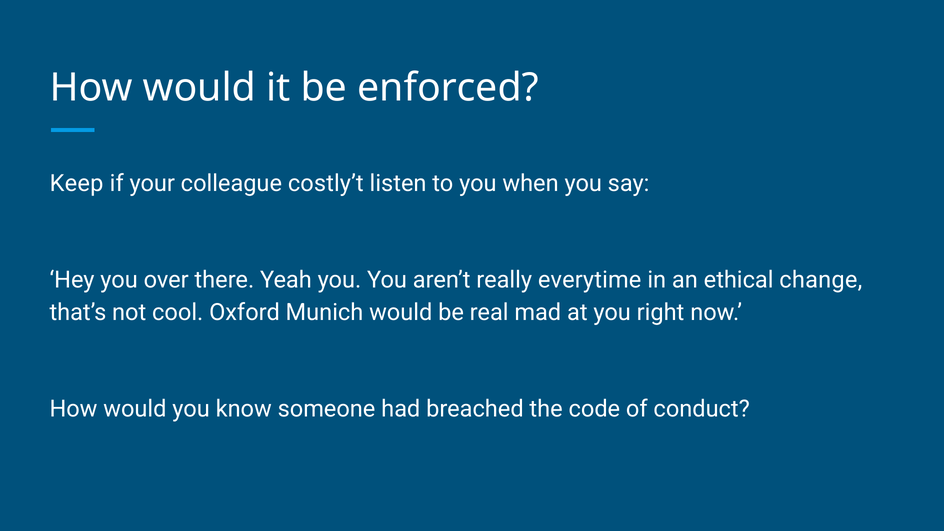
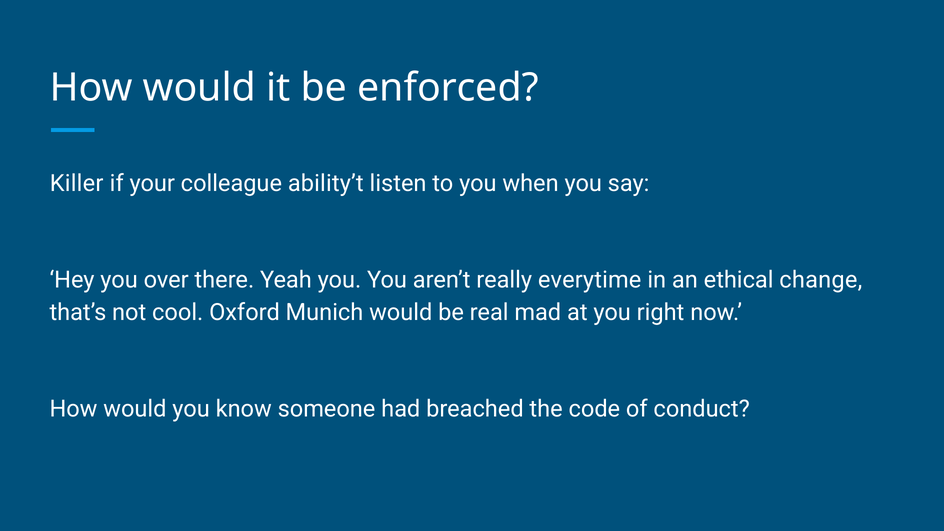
Keep: Keep -> Killer (77, 183)
costly’t: costly’t -> ability’t (326, 183)
